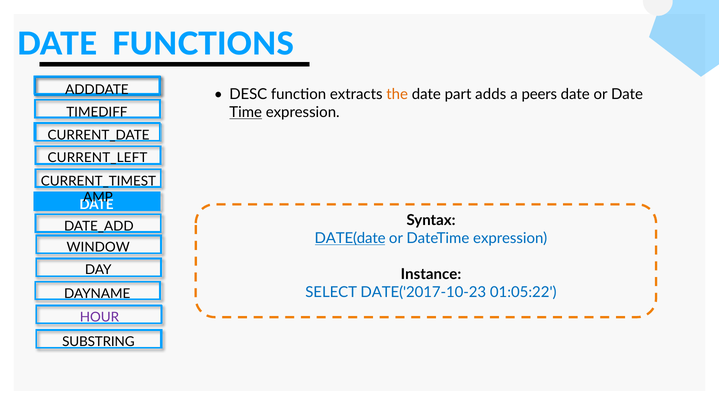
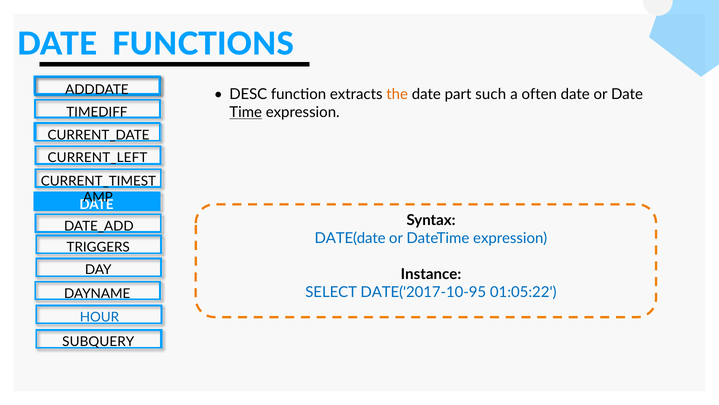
adds: adds -> such (491, 94)
peers: peers -> often (539, 94)
DATE(date underline: present -> none (350, 238)
WINDOW: WINDOW -> TRIGGERS (98, 247)
DATE('2017-10-23: DATE('2017-10-23 -> DATE('2017-10-95 (423, 292)
HOUR colour: purple -> blue (99, 317)
SUBSTRING: SUBSTRING -> SUBQUERY (98, 341)
